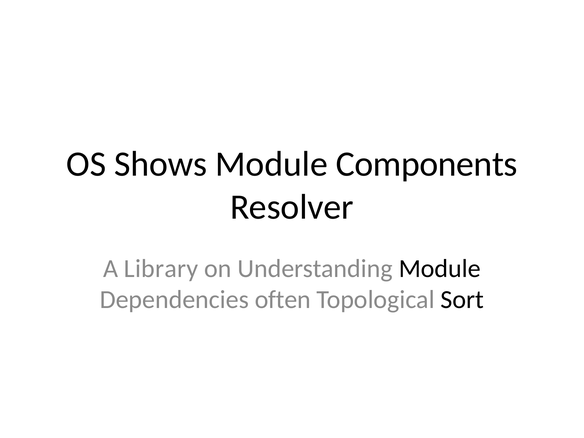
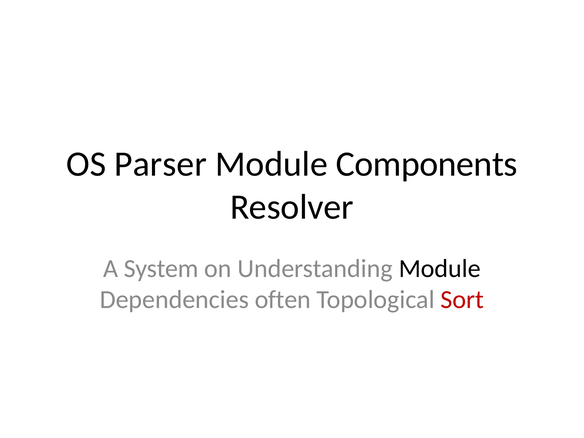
Shows: Shows -> Parser (161, 164)
Library: Library -> System (161, 269)
Sort colour: black -> red (462, 300)
